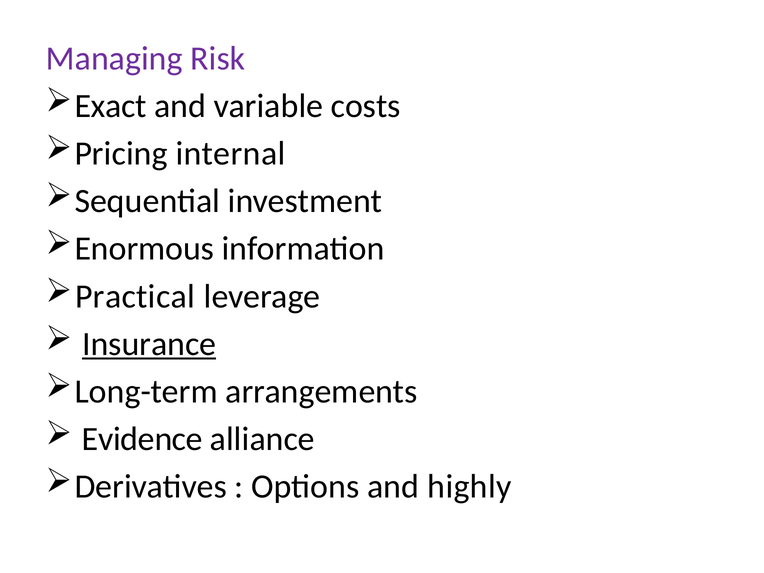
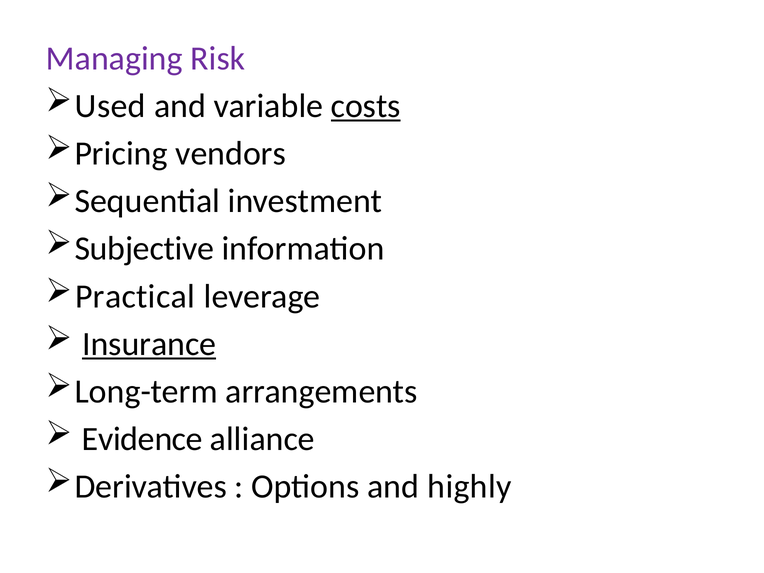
Exact: Exact -> Used (110, 106)
costs underline: none -> present (366, 106)
internal: internal -> vendors (231, 154)
Enormous: Enormous -> Subjective (144, 249)
